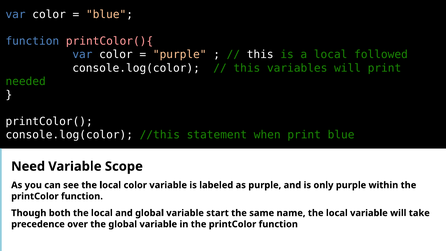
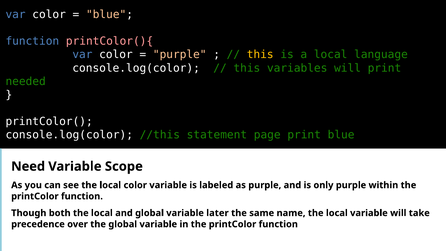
this colour: white -> yellow (260, 55)
followed: followed -> language (381, 55)
when: when -> page (267, 135)
start: start -> later (217, 213)
